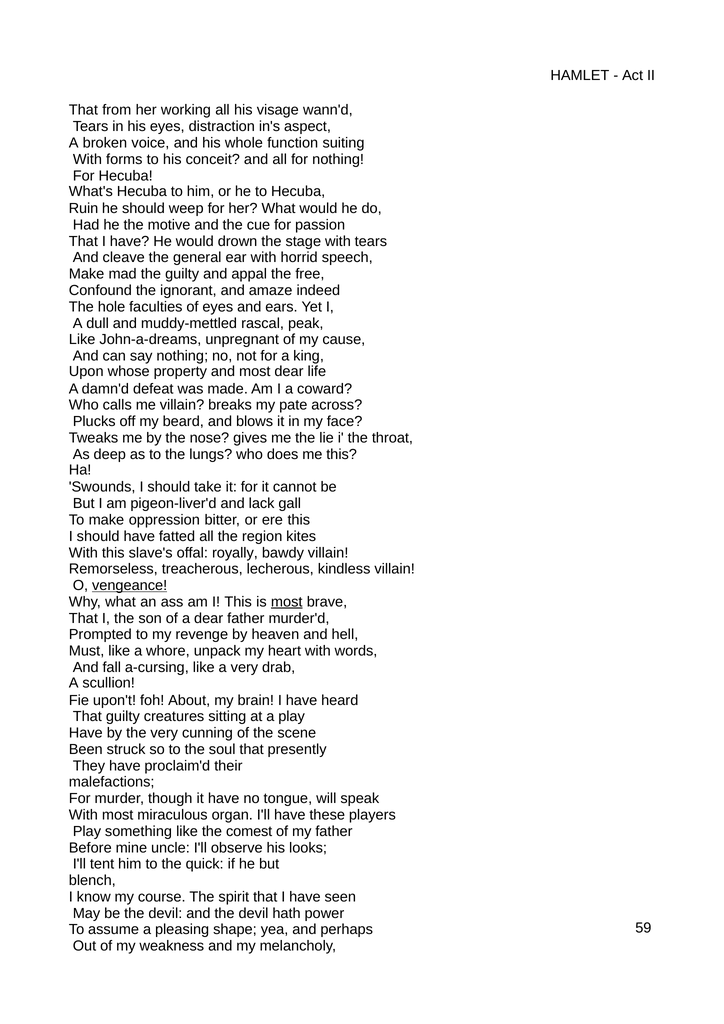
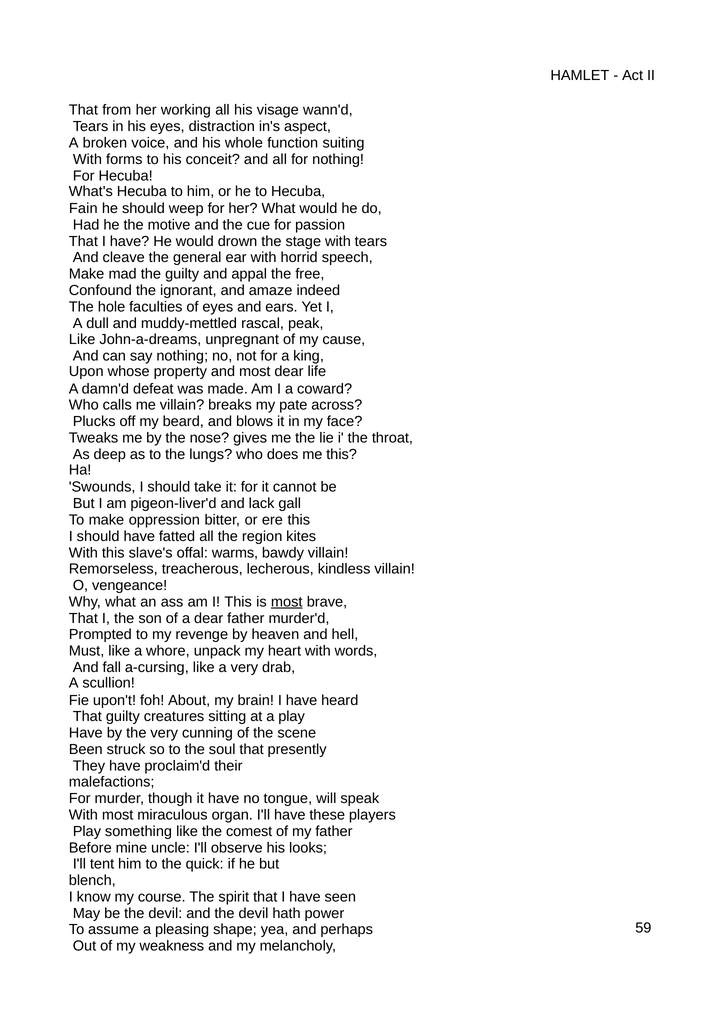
Ruin: Ruin -> Fain (83, 209)
royally: royally -> warms (235, 553)
vengeance underline: present -> none (130, 585)
